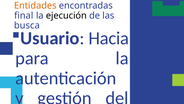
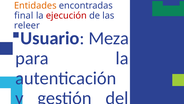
ejecución colour: black -> red (66, 15)
busca: busca -> releer (27, 25)
Usuario Hacia: Hacia -> Meza (109, 38)
